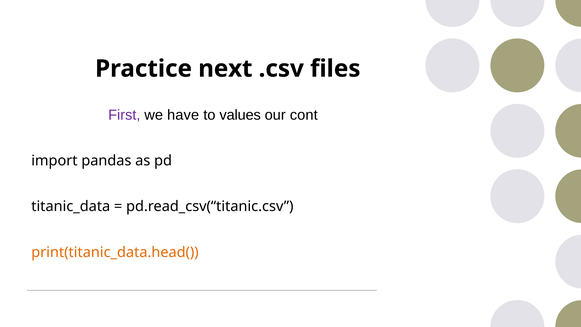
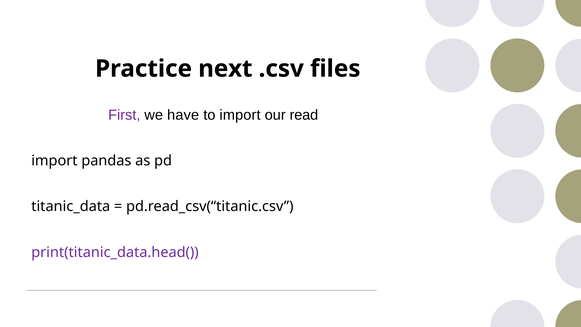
to values: values -> import (240, 115)
cont: cont -> read (304, 115)
print(titanic_data.head( colour: orange -> purple (115, 252)
